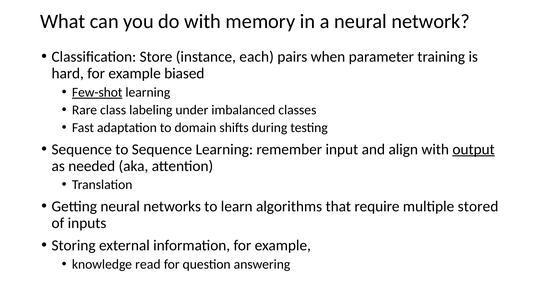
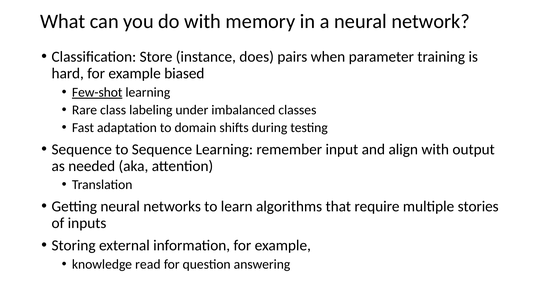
each: each -> does (257, 57)
output underline: present -> none (474, 149)
stored: stored -> stories (478, 206)
